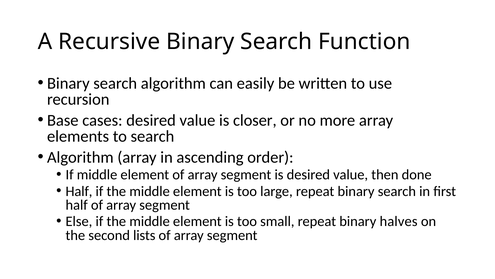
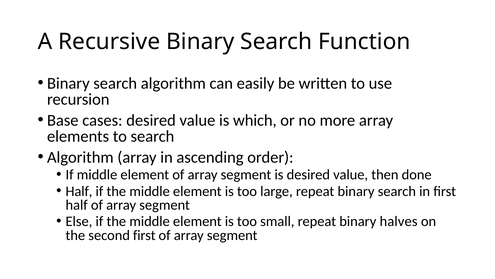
closer: closer -> which (255, 120)
second lists: lists -> first (144, 235)
